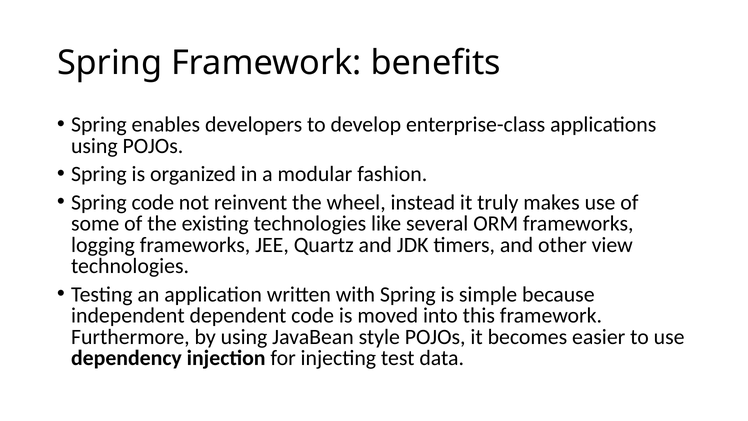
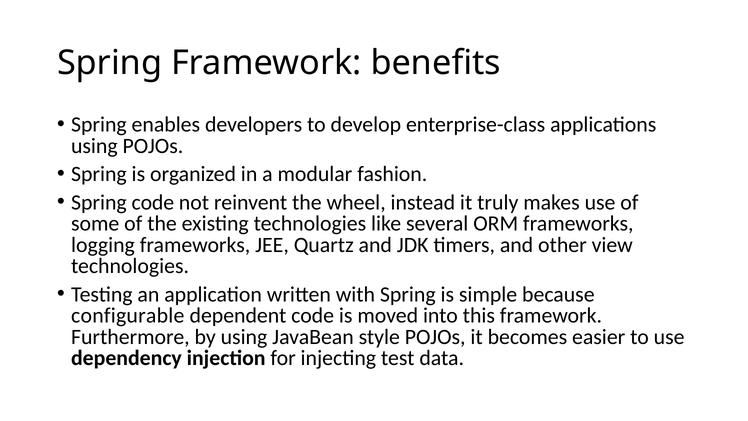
independent: independent -> configurable (128, 315)
